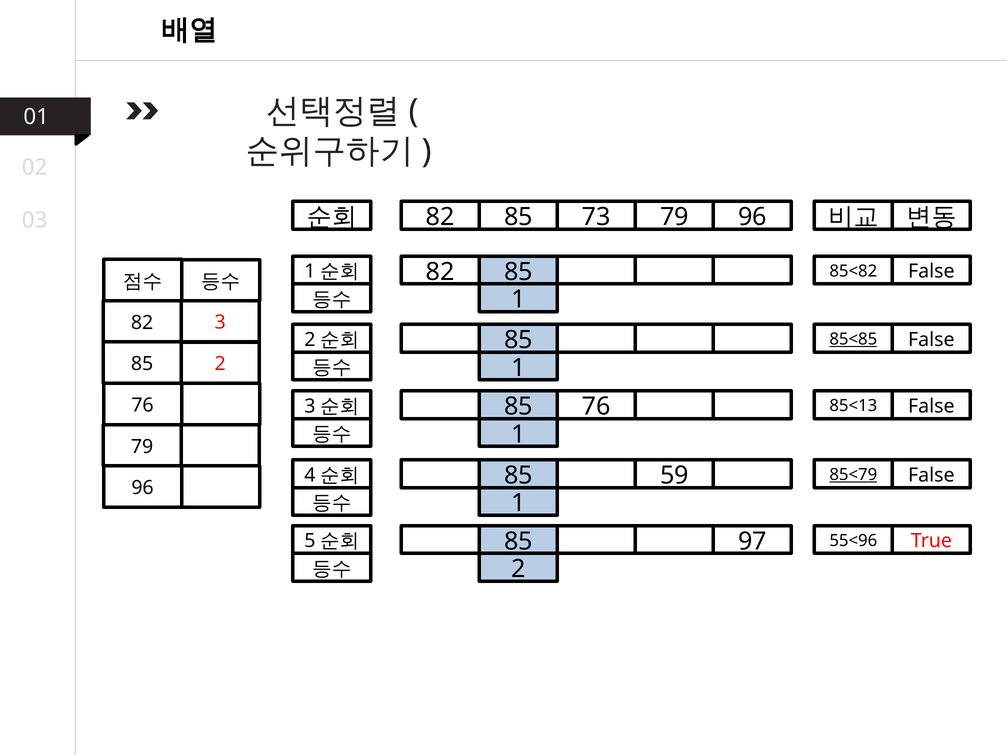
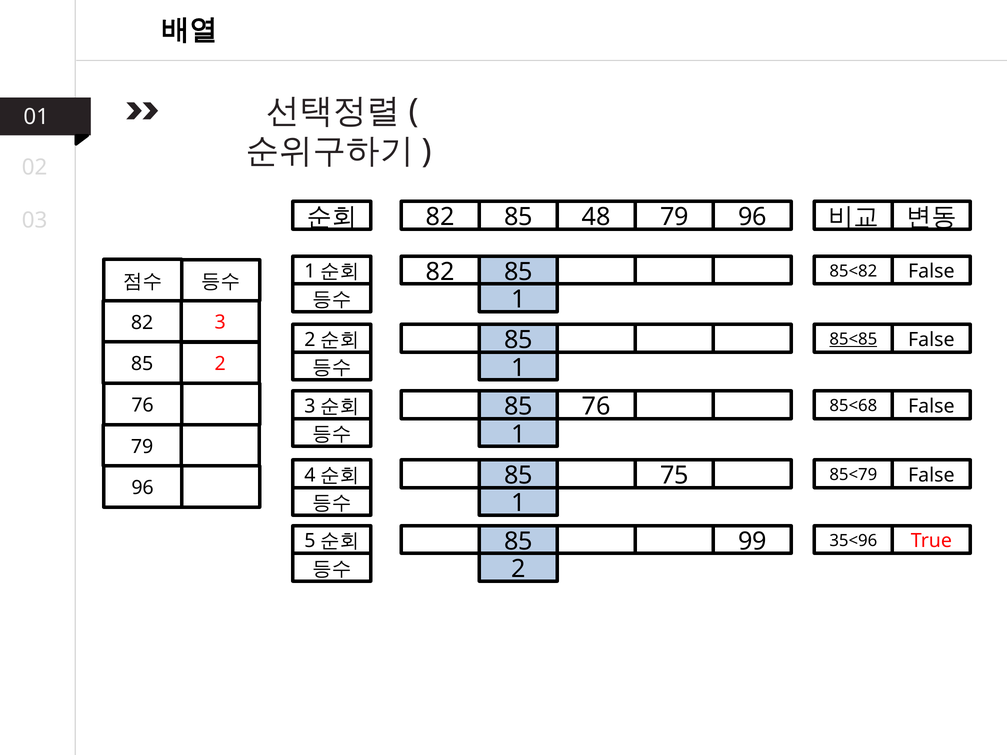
73: 73 -> 48 (596, 217)
85<13: 85<13 -> 85<68 (853, 406)
85<79 underline: present -> none (853, 475)
59: 59 -> 75 (674, 476)
55<96: 55<96 -> 35<96 (853, 541)
97: 97 -> 99 (752, 541)
